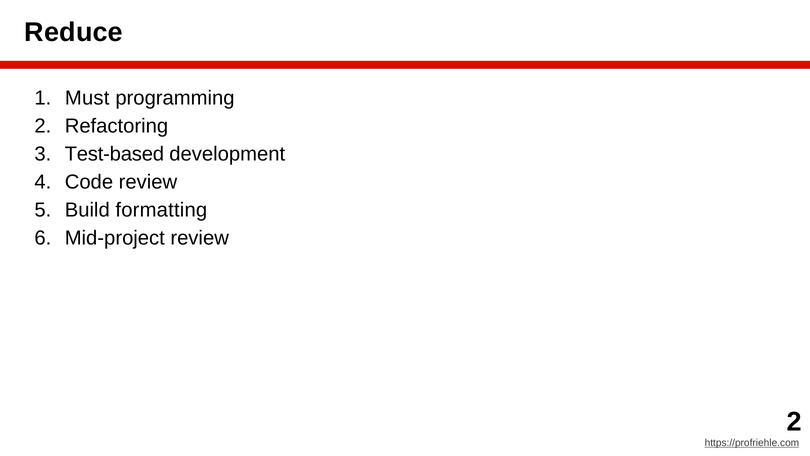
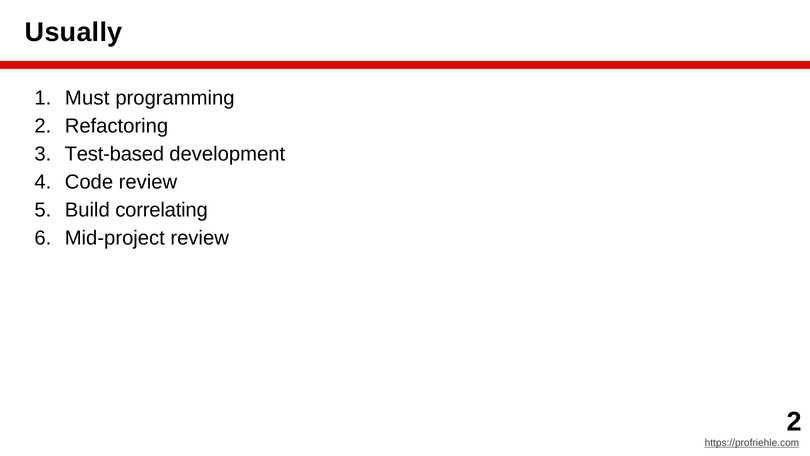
Reduce: Reduce -> Usually (74, 32)
formatting: formatting -> correlating (162, 210)
